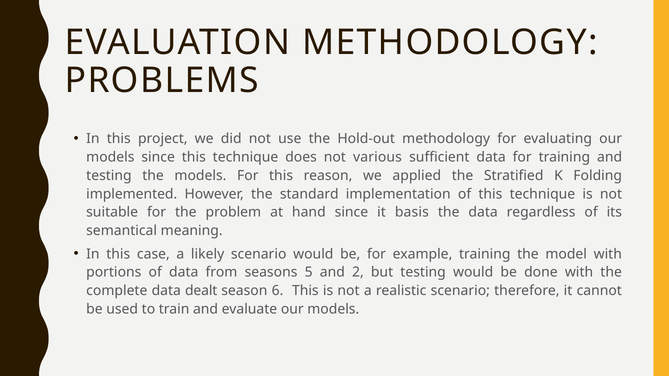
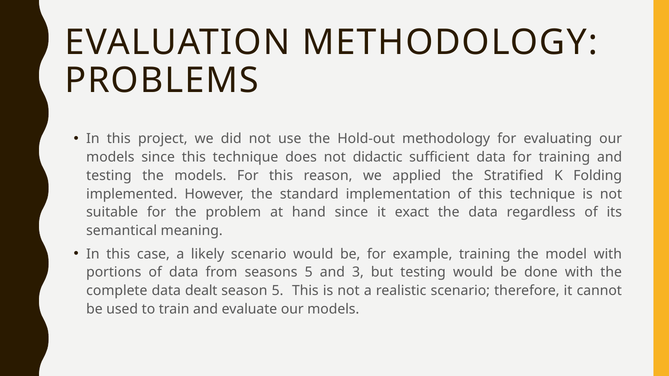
various: various -> didactic (378, 157)
basis: basis -> exact (412, 213)
2: 2 -> 3 (358, 273)
season 6: 6 -> 5 (278, 291)
